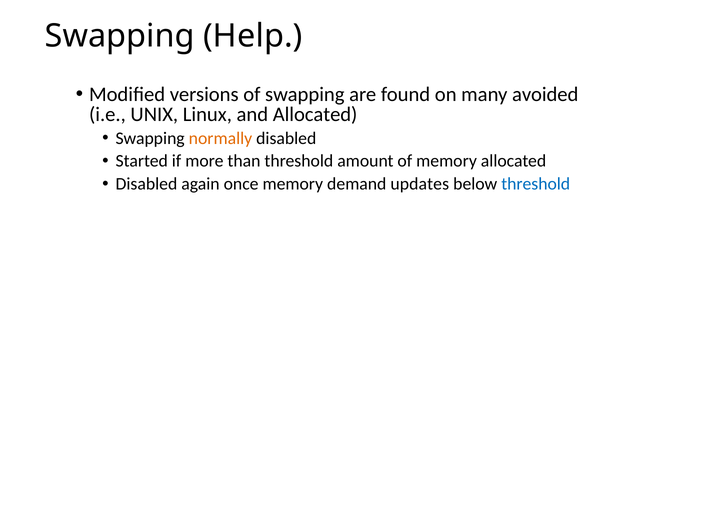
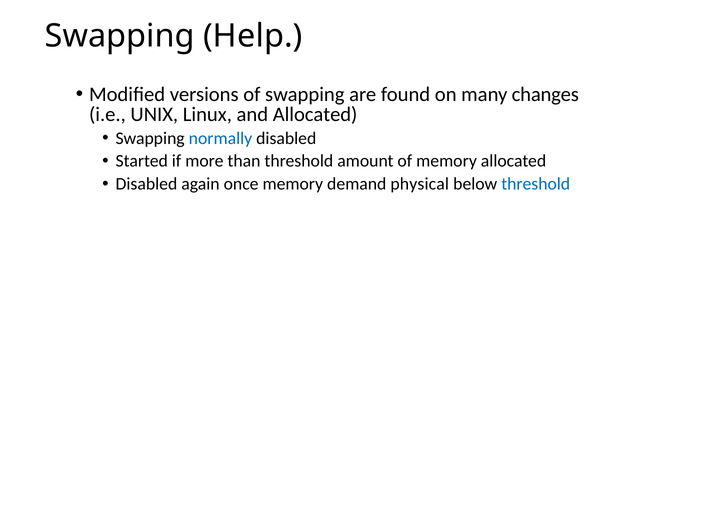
avoided: avoided -> changes (545, 95)
normally colour: orange -> blue (220, 138)
updates: updates -> physical (420, 184)
